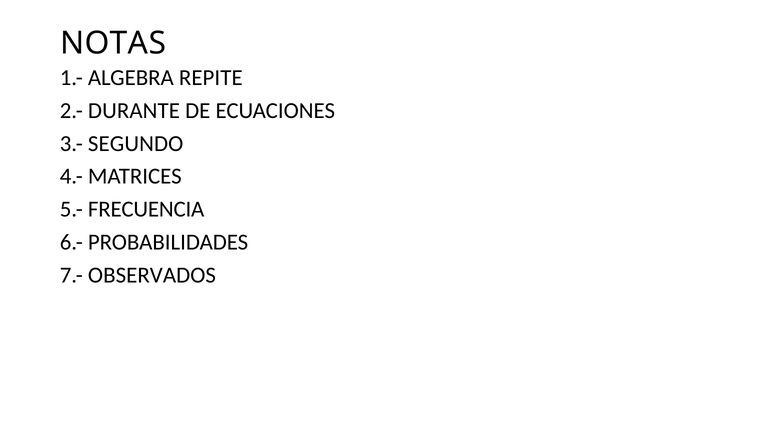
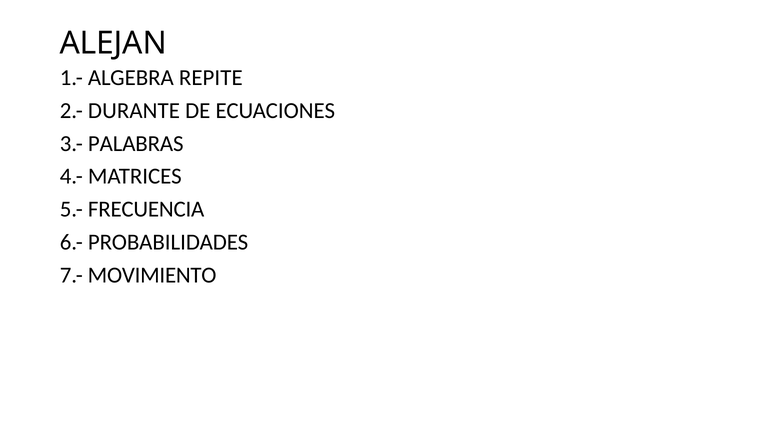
NOTAS: NOTAS -> ALEJAN (113, 43)
SEGUNDO: SEGUNDO -> PALABRAS (136, 144)
OBSERVADOS: OBSERVADOS -> MOVIMIENTO (152, 275)
